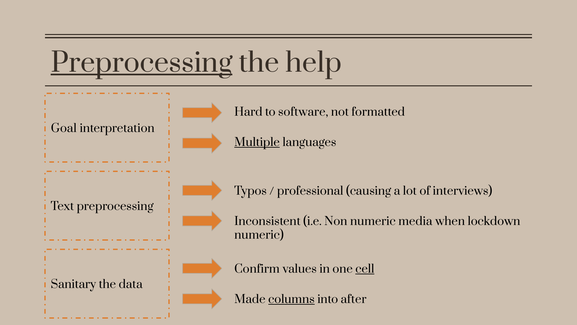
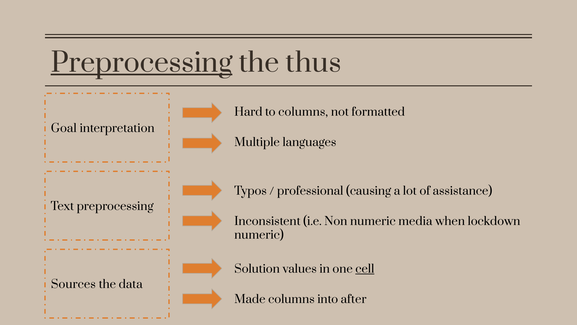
help: help -> thus (314, 63)
to software: software -> columns (303, 112)
Multiple underline: present -> none (257, 142)
interviews: interviews -> assistance (462, 191)
Confirm: Confirm -> Solution (257, 269)
Sanitary: Sanitary -> Sources (73, 284)
columns underline: present -> none (291, 299)
